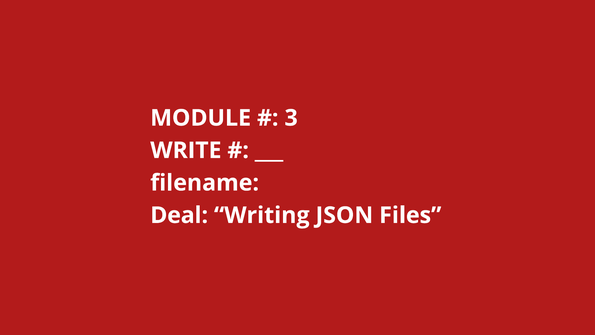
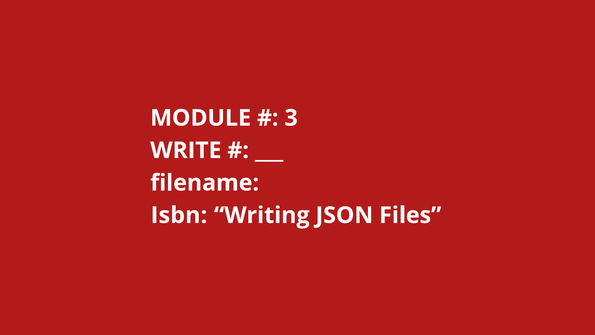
Deal: Deal -> Isbn (179, 215)
